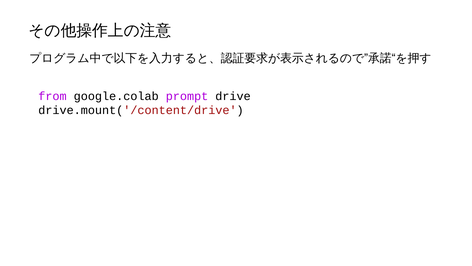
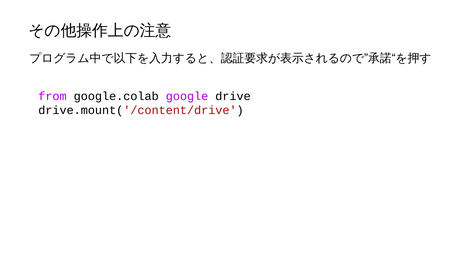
prompt: prompt -> google (187, 96)
